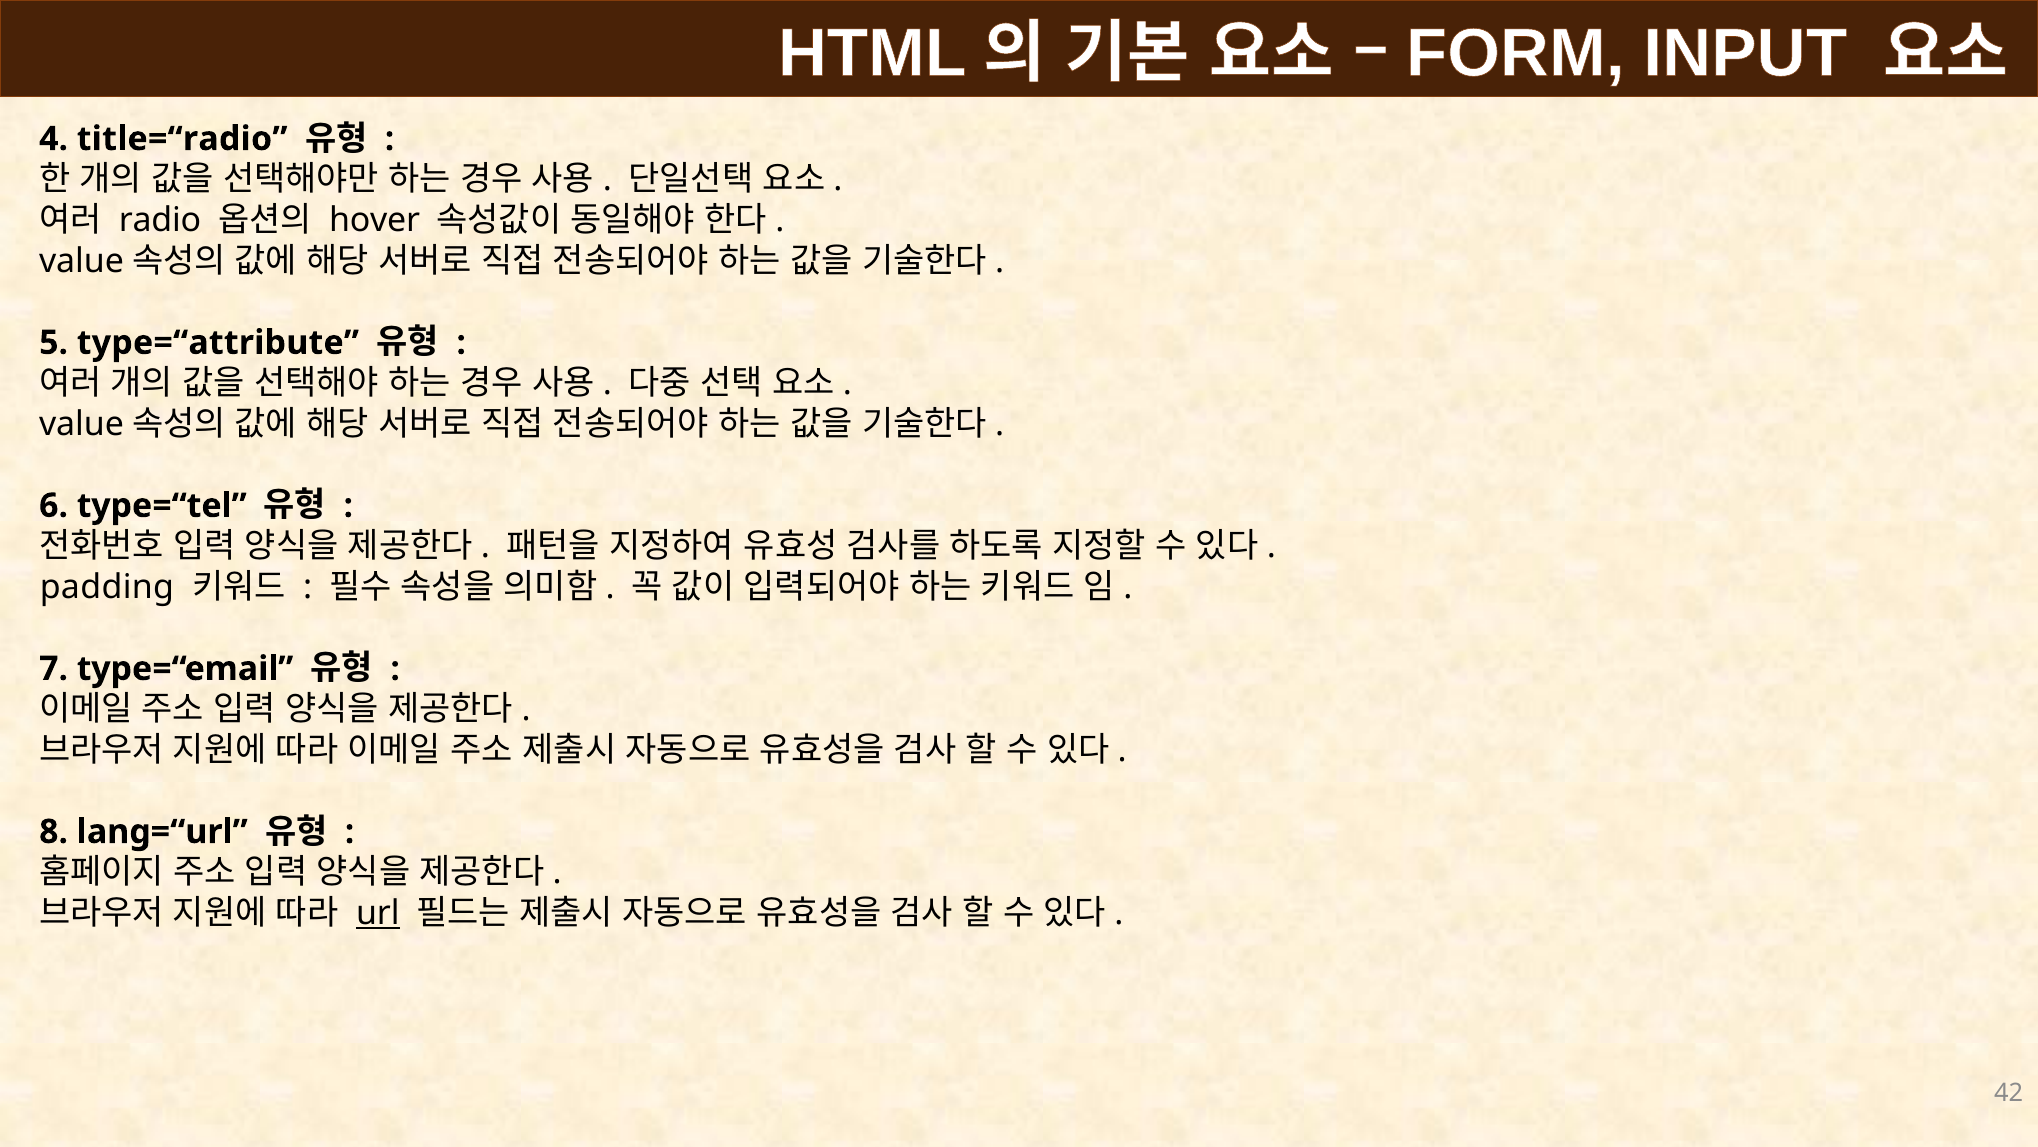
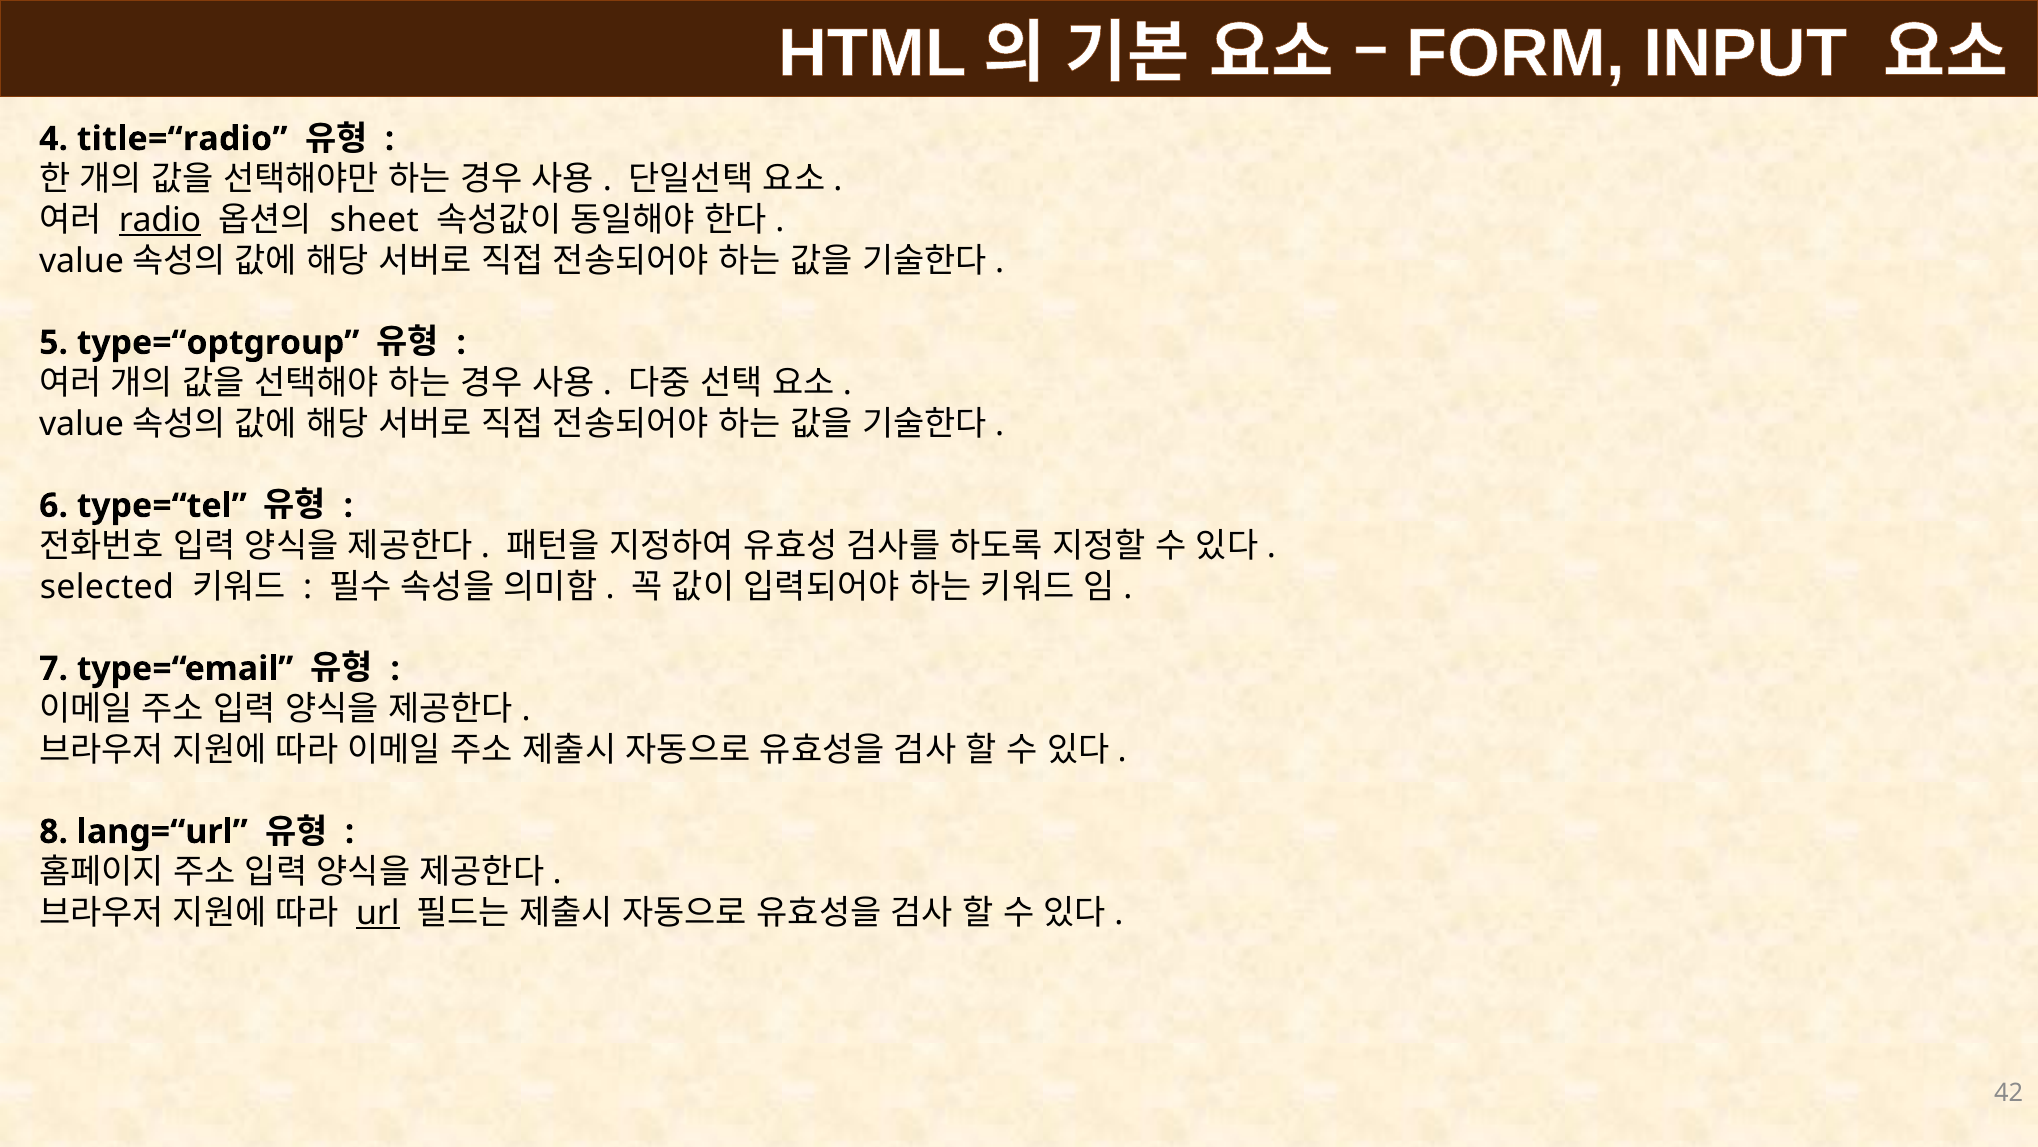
radio underline: none -> present (160, 220)
hover: hover -> sheet (374, 220)
type=“attribute: type=“attribute -> type=“optgroup (218, 342)
padding: padding -> selected (107, 587)
